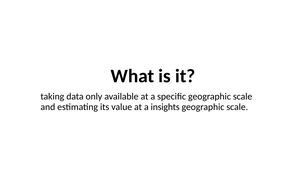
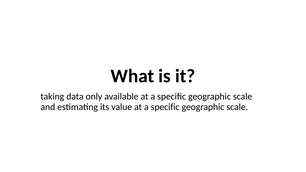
value at a insights: insights -> specific (165, 107)
